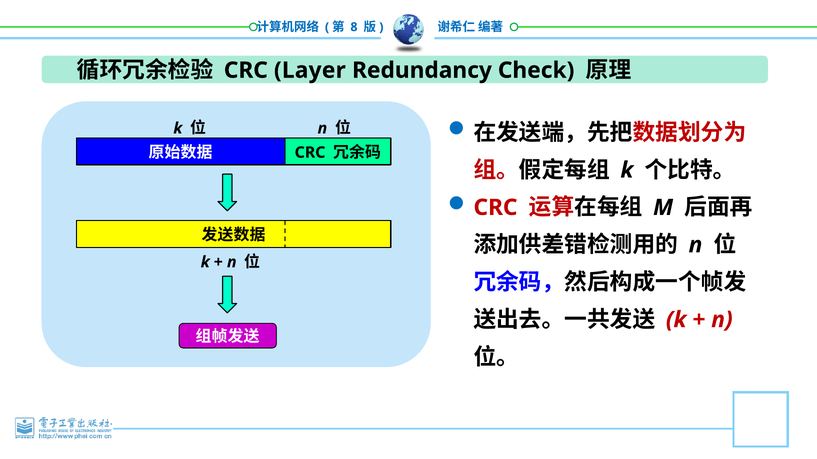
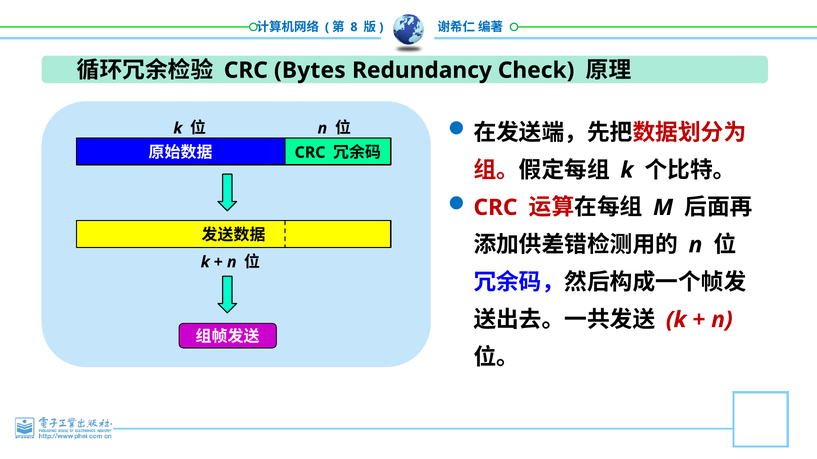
Layer: Layer -> Bytes (310, 70)
